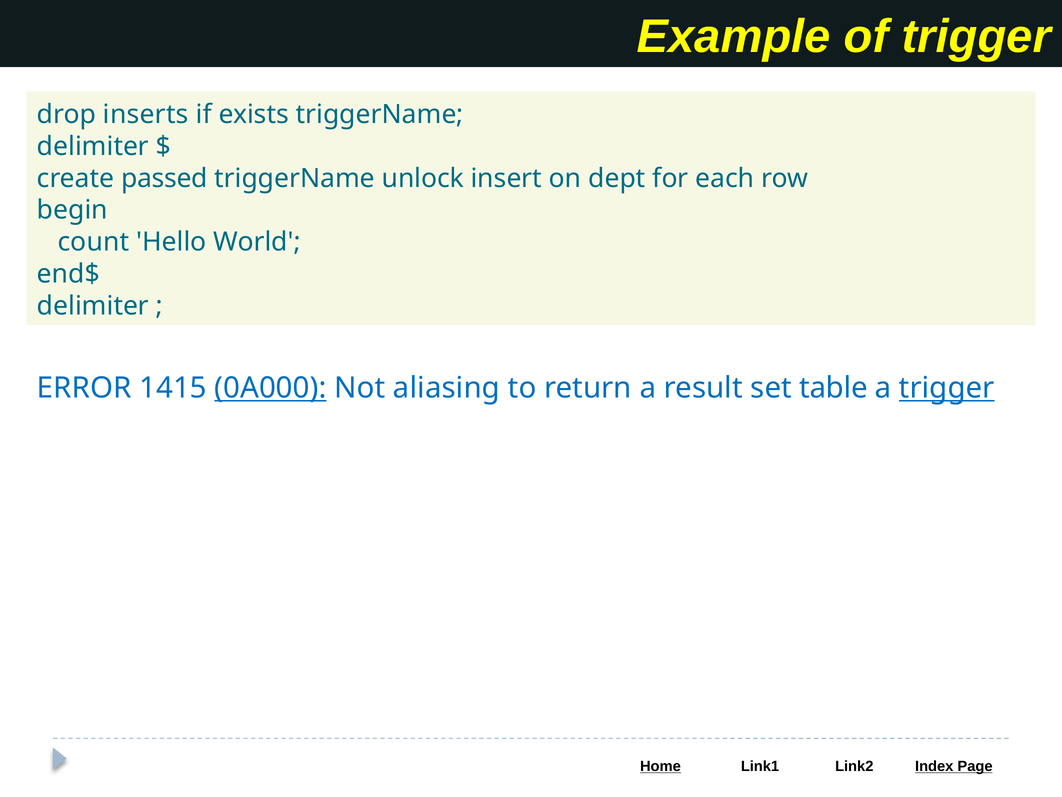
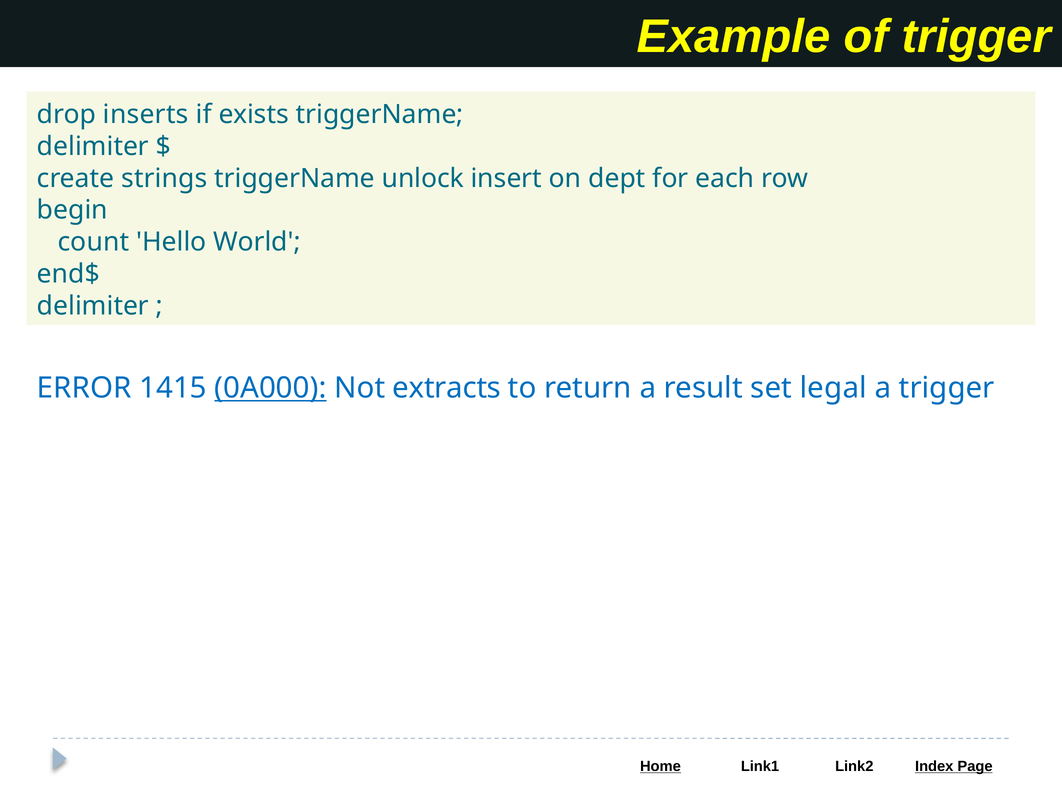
passed: passed -> strings (164, 178)
aliasing: aliasing -> extracts (447, 388)
table: table -> legal (833, 388)
trigger underline: present -> none (947, 388)
